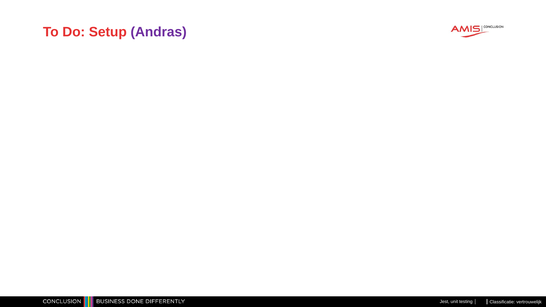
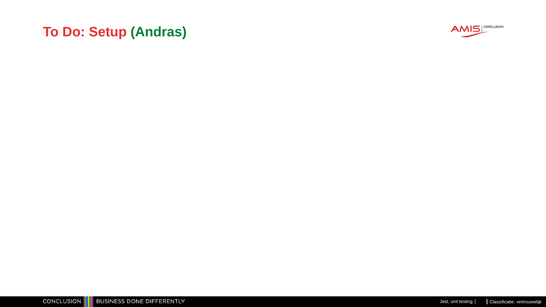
Andras colour: purple -> green (159, 32)
